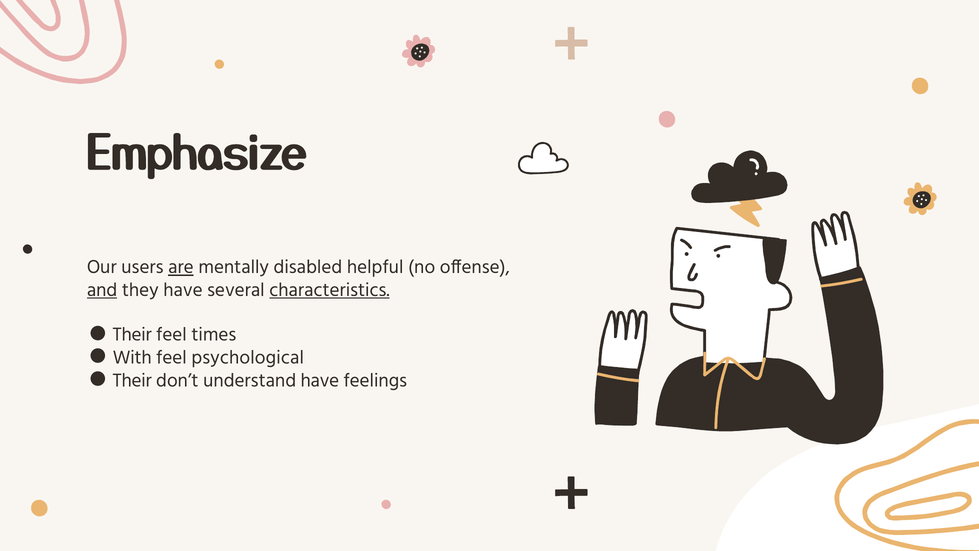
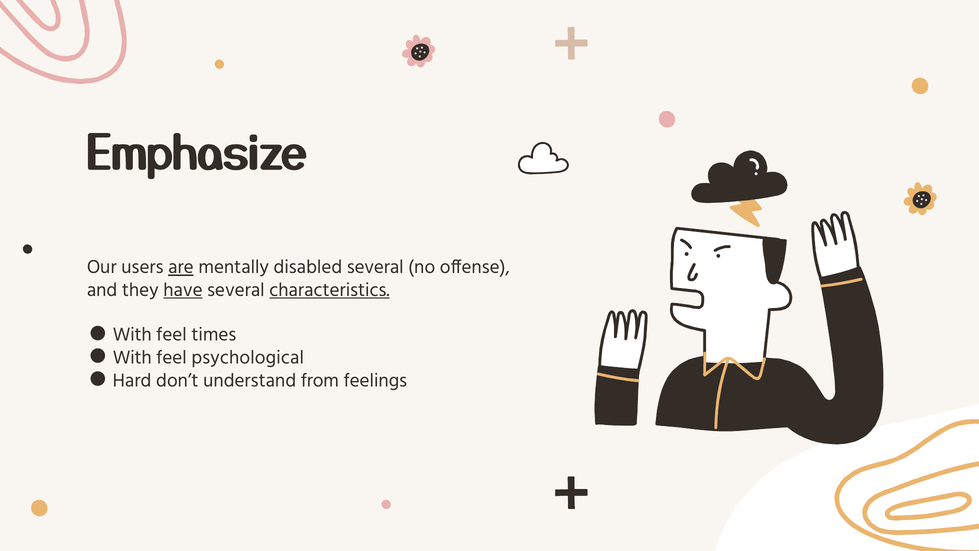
disabled helpful: helpful -> several (375, 267)
and underline: present -> none (102, 290)
have underline: none -> present (183, 290)
Their: Their -> With (132, 334)
Their: Their -> Hard (132, 380)
understand have: have -> from (320, 380)
